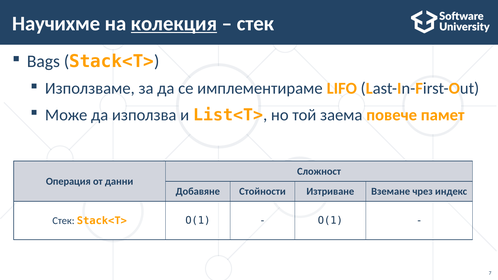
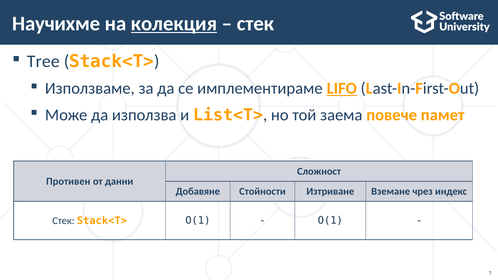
Bags: Bags -> Tree (43, 61)
LIFO underline: none -> present (342, 88)
Операция: Операция -> Противен (68, 181)
